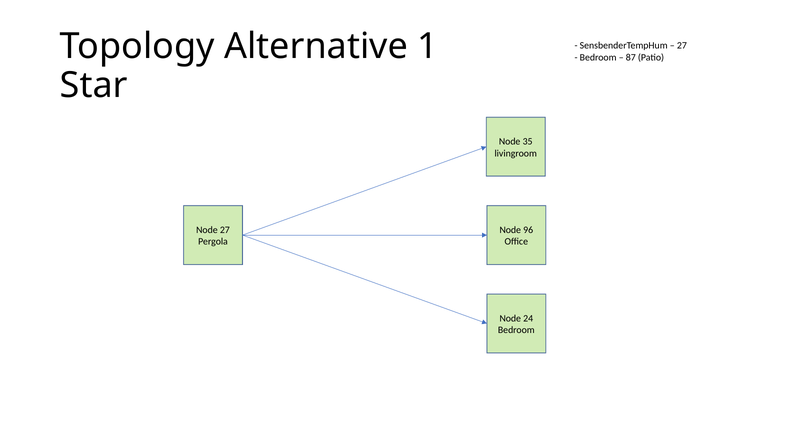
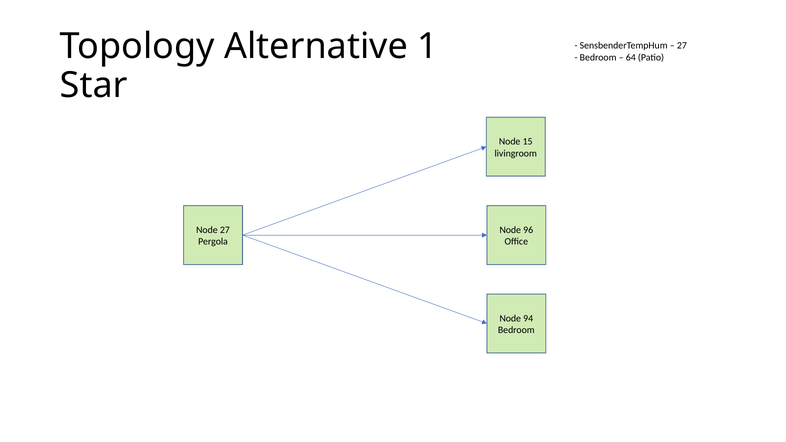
87: 87 -> 64 (631, 57)
35: 35 -> 15 (528, 142)
24: 24 -> 94 (528, 318)
